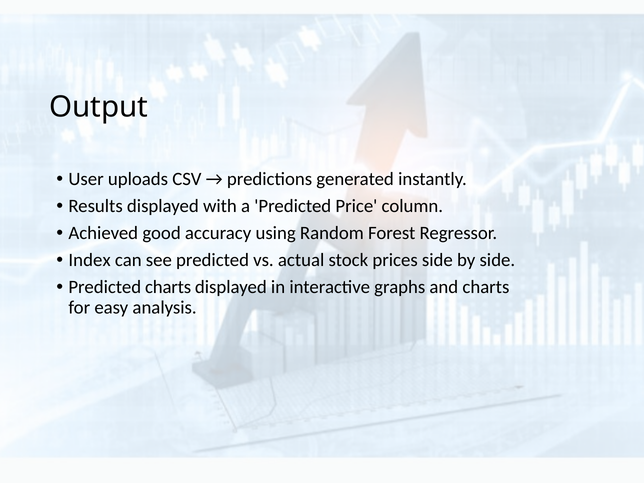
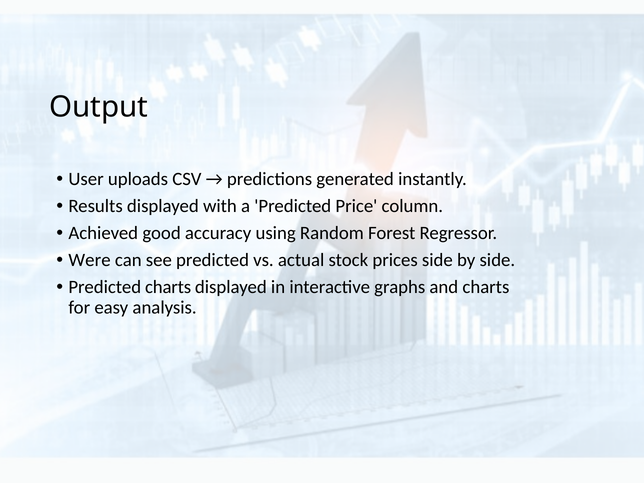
Index: Index -> Were (90, 260)
